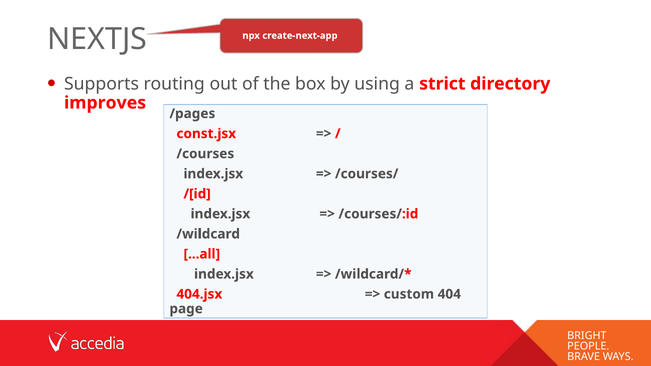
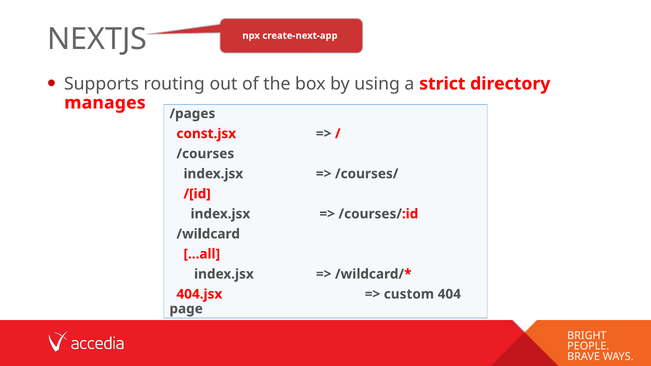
improves: improves -> manages (105, 103)
